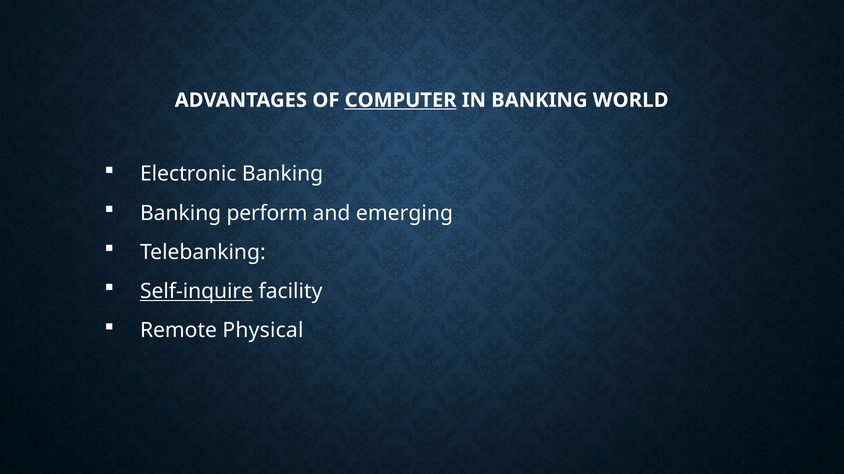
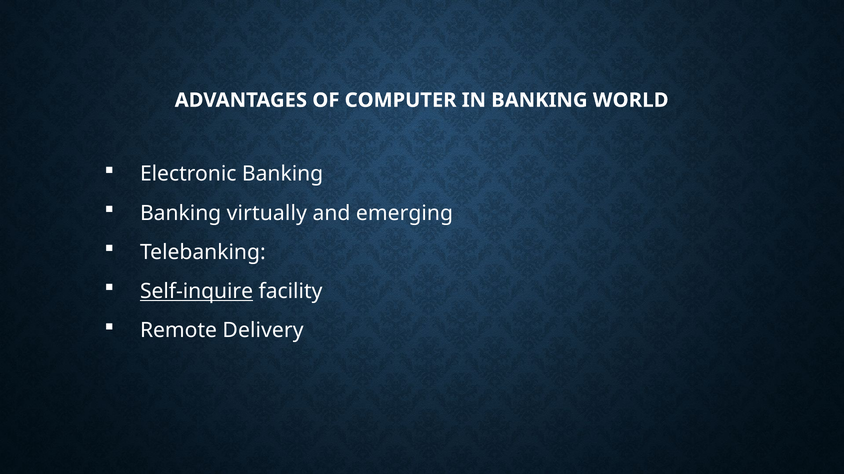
COMPUTER underline: present -> none (401, 100)
perform: perform -> virtually (267, 213)
Physical: Physical -> Delivery (263, 331)
